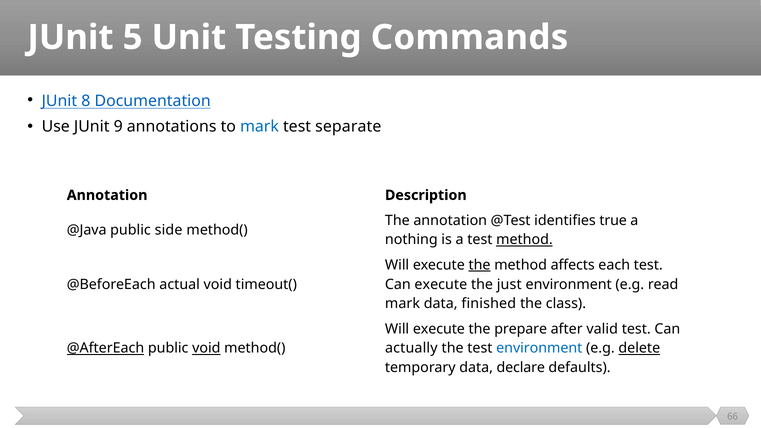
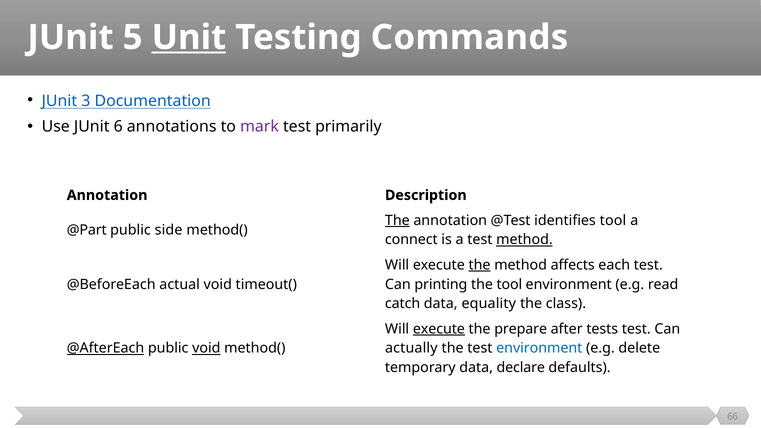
Unit underline: none -> present (189, 37)
8: 8 -> 3 (86, 101)
9: 9 -> 6 (118, 127)
mark colour: blue -> purple (259, 127)
separate: separate -> primarily (348, 127)
The underline: none -> present (397, 220)
identifies true: true -> tool (613, 220)
@Java: @Java -> @Part (87, 230)
nothing: nothing -> connect (411, 240)
Can execute: execute -> printing (441, 284)
the just: just -> tool (509, 284)
mark: mark -> catch (403, 304)
finished: finished -> equality (489, 304)
execute underline: none -> present (439, 329)
valid: valid -> tests (602, 329)
delete underline: present -> none (639, 348)
